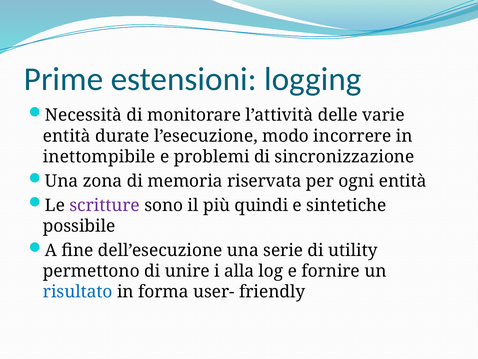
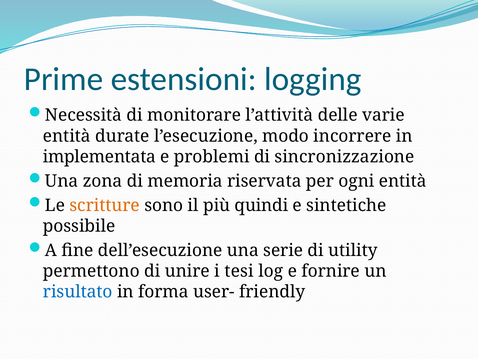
inettompibile: inettompibile -> implementata (99, 157)
scritture colour: purple -> orange (105, 205)
alla: alla -> tesi (239, 271)
